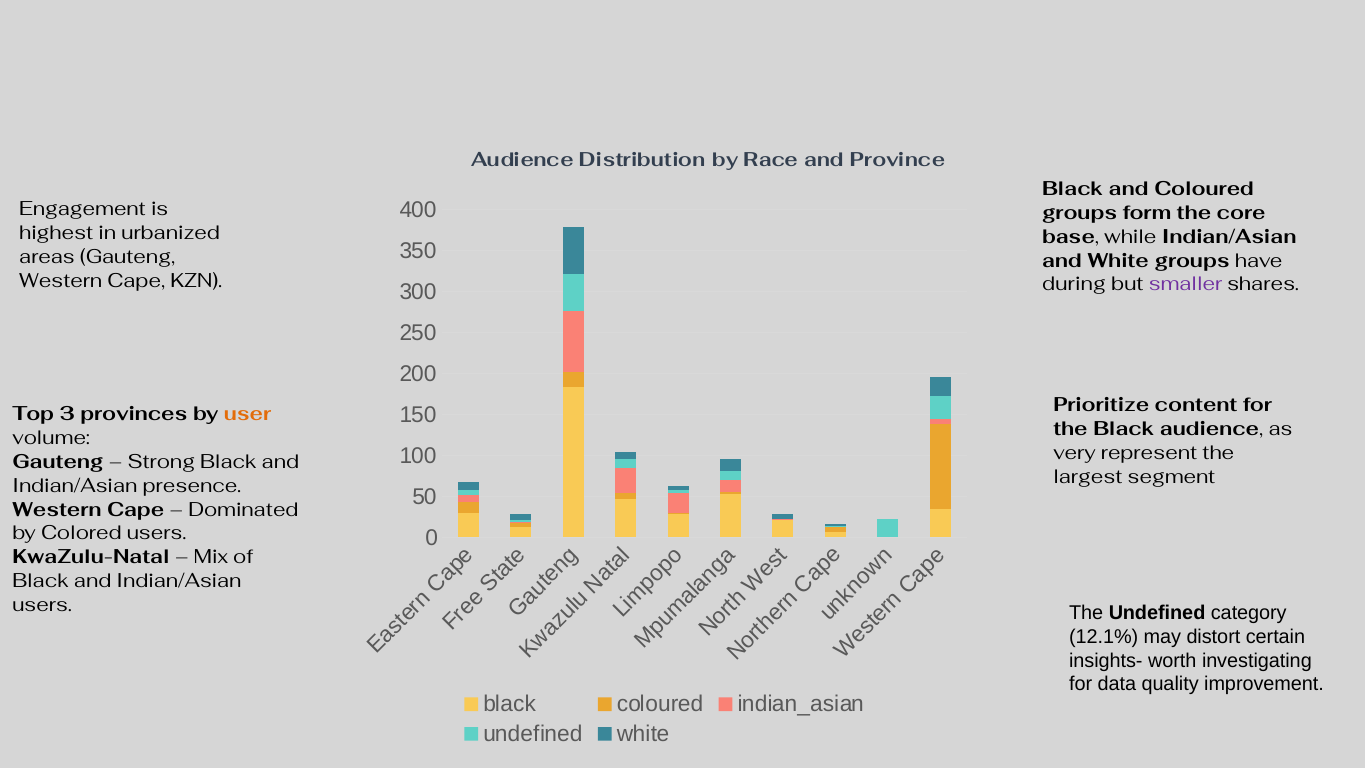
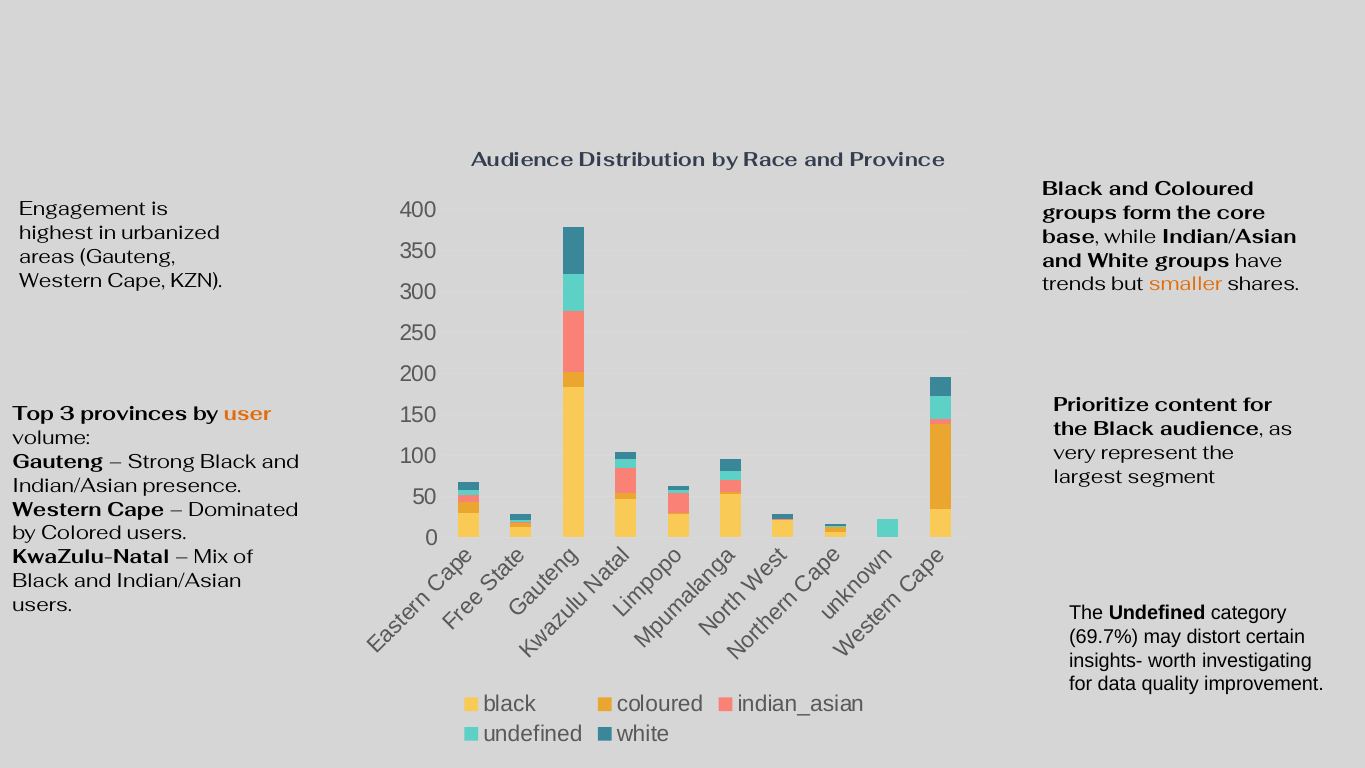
during: during -> trends (1074, 284)
smaller colour: purple -> orange (1186, 284)
12.1%: 12.1% -> 69.7% (1104, 636)
